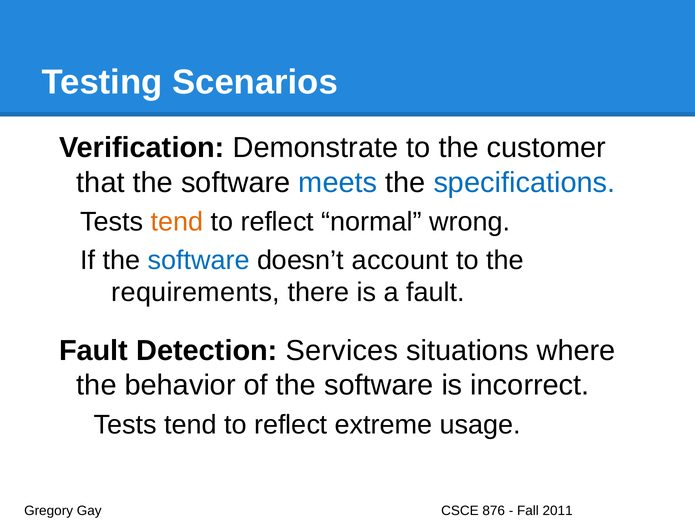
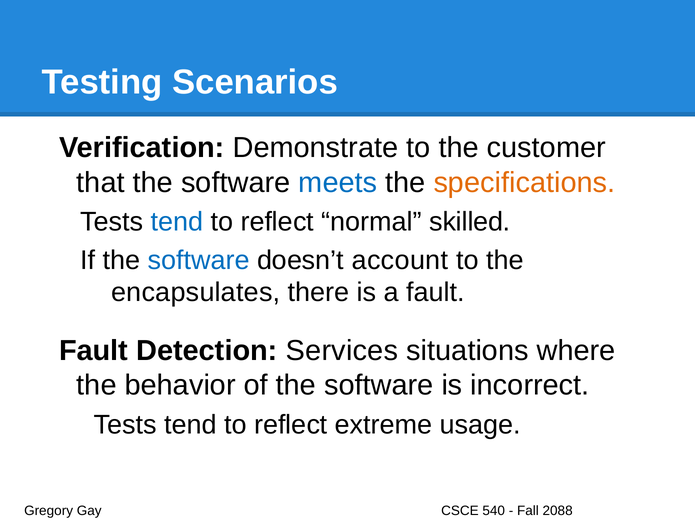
specifications colour: blue -> orange (524, 183)
tend colour: orange -> blue (177, 222)
wrong: wrong -> skilled (470, 222)
requirements: requirements -> encapsulates (196, 293)
876: 876 -> 540 (494, 511)
2011: 2011 -> 2088 (558, 511)
